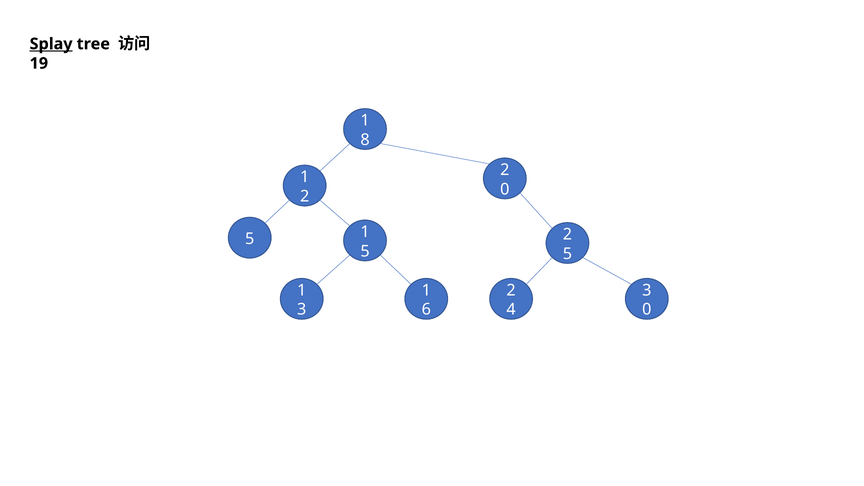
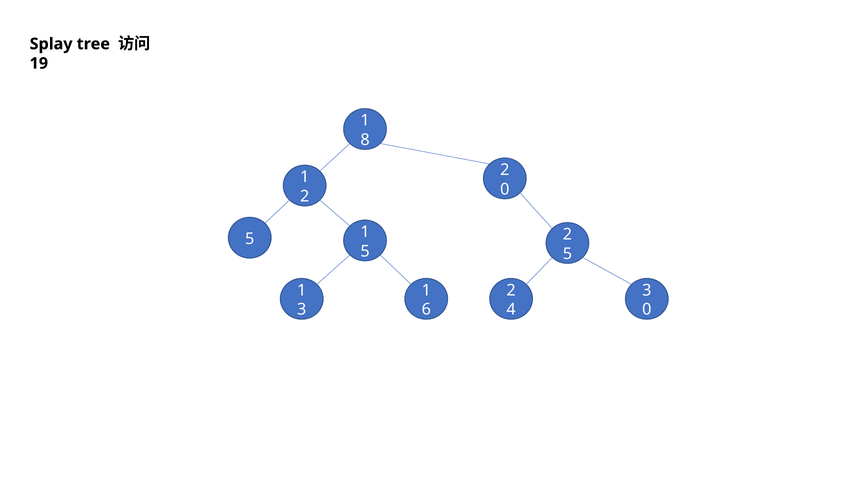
Splay underline: present -> none (51, 44)
